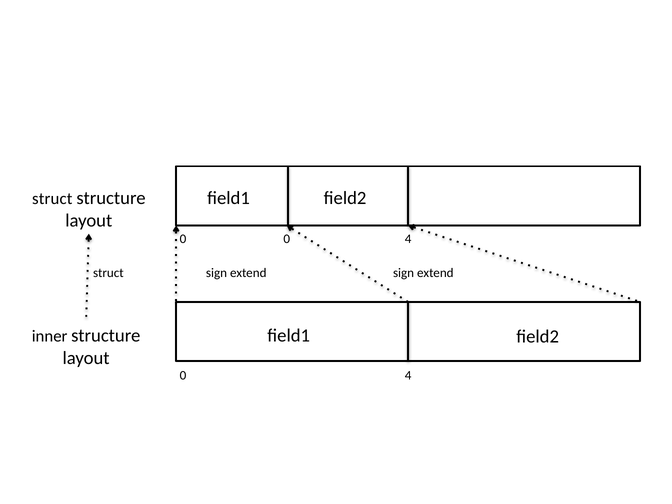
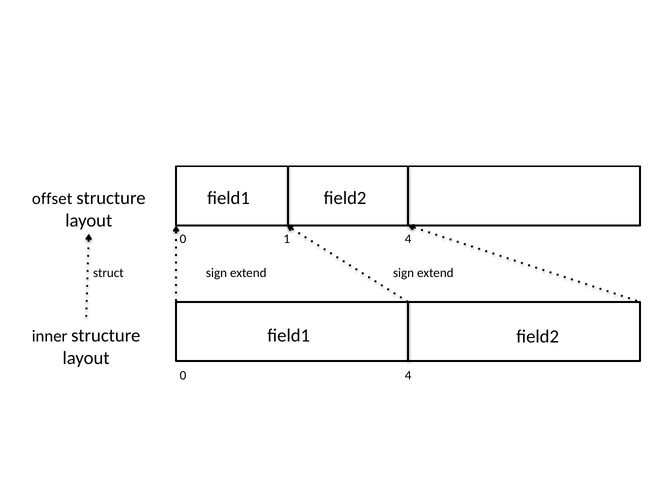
struct: struct -> offset (52, 199)
0: 0 -> 1 (287, 239)
